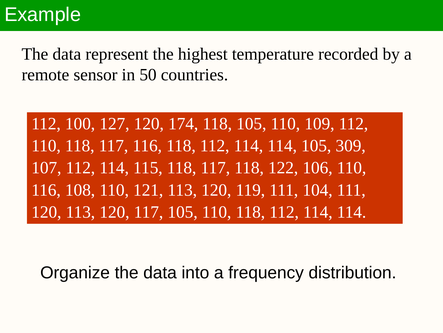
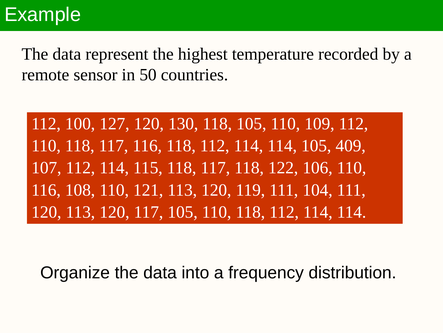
174: 174 -> 130 (183, 123)
309: 309 -> 409 (351, 146)
